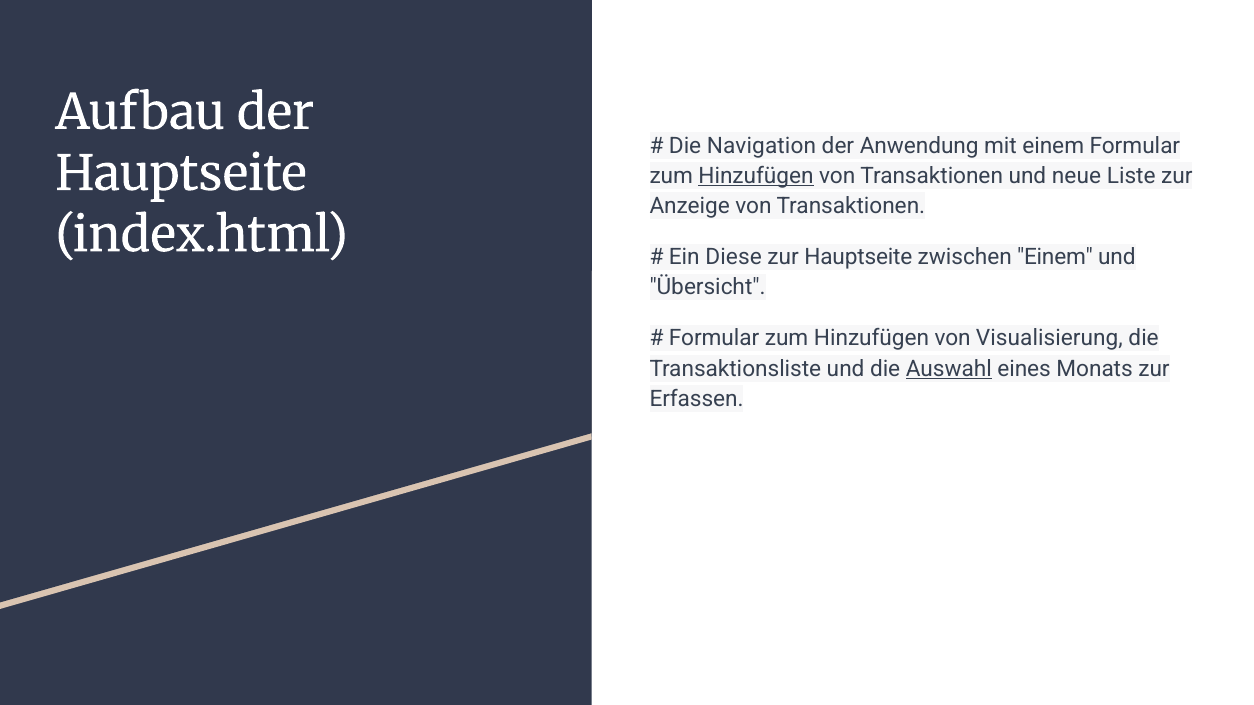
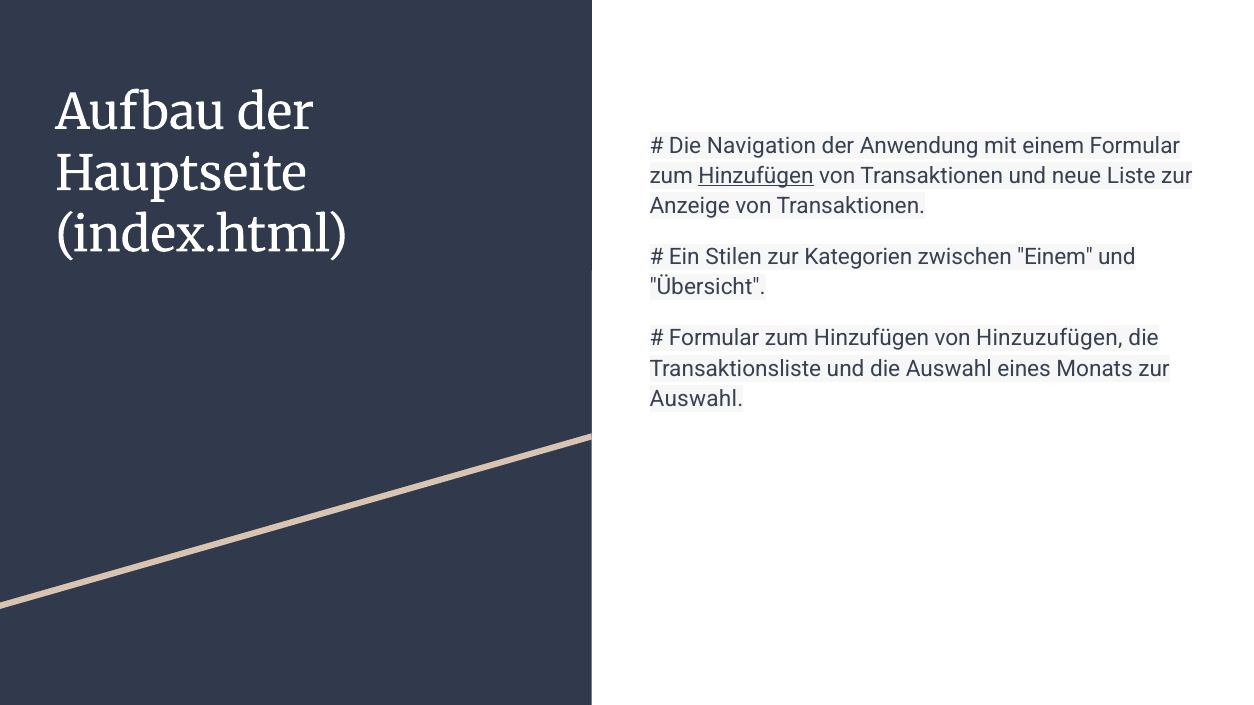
Diese: Diese -> Stilen (734, 257)
zur Hauptseite: Hauptseite -> Kategorien (858, 257)
Visualisierung: Visualisierung -> Hinzuzufügen (1049, 339)
Auswahl underline: present -> none (949, 369)
Erfassen: Erfassen -> Auswahl (696, 399)
